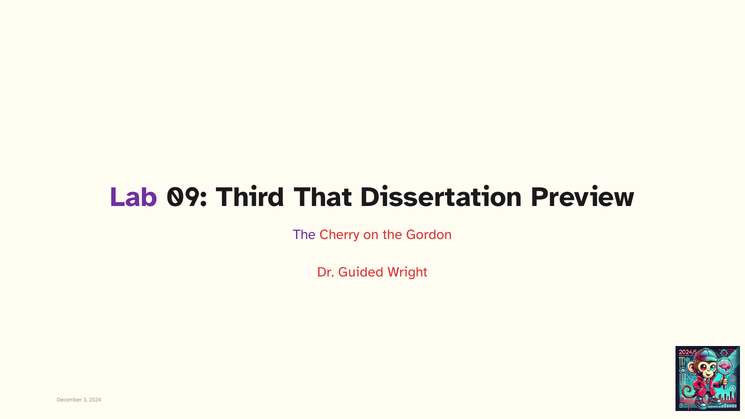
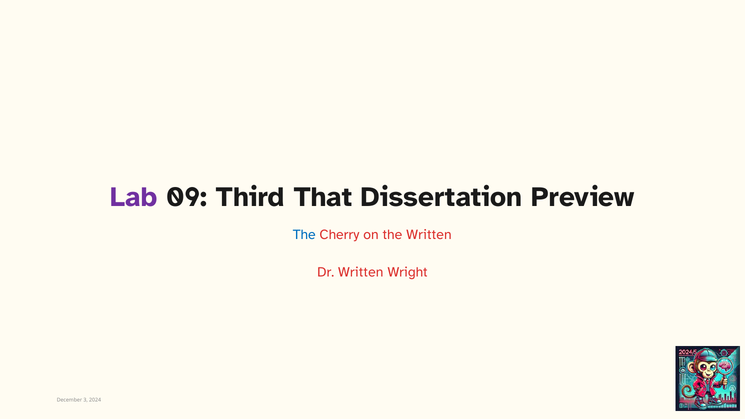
The colour: purple -> blue (304, 235)
the Gordon: Gordon -> Written (429, 235)
Dr Guided: Guided -> Written (361, 272)
